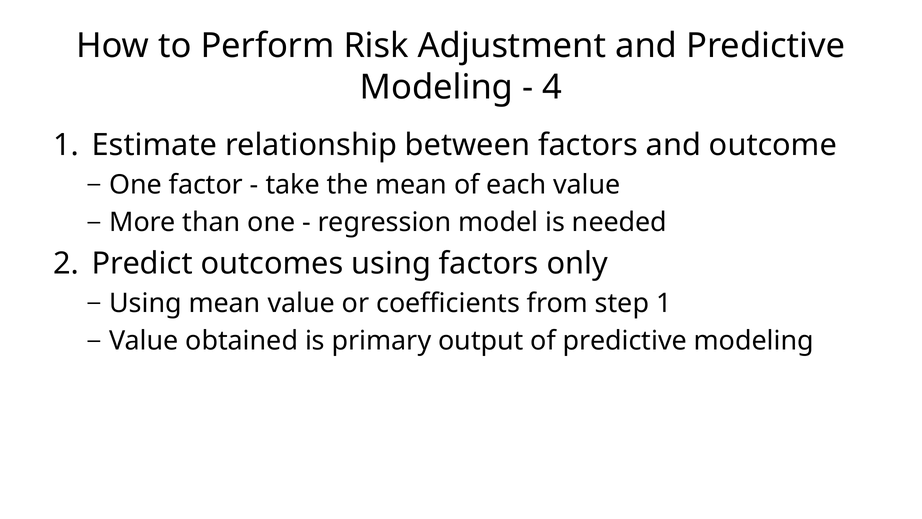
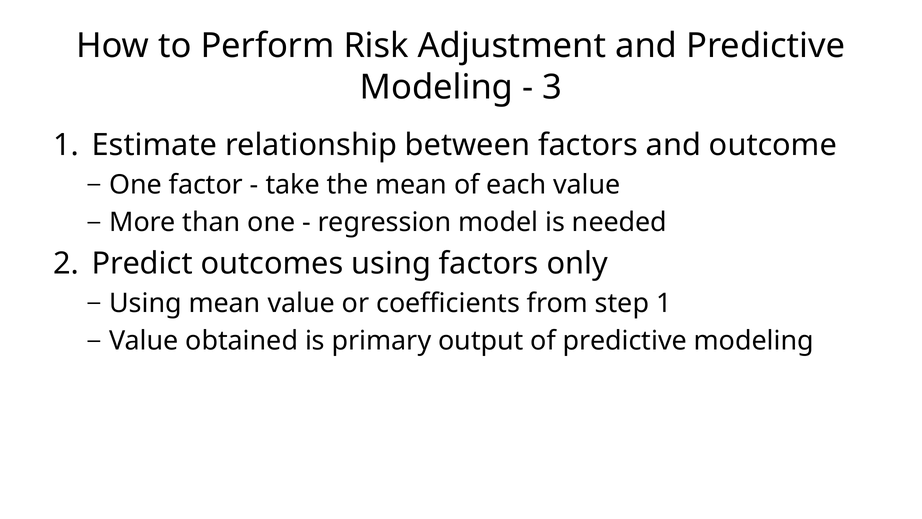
4: 4 -> 3 (552, 87)
